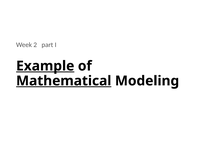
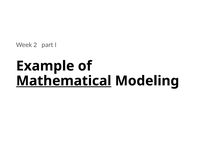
Example underline: present -> none (45, 66)
